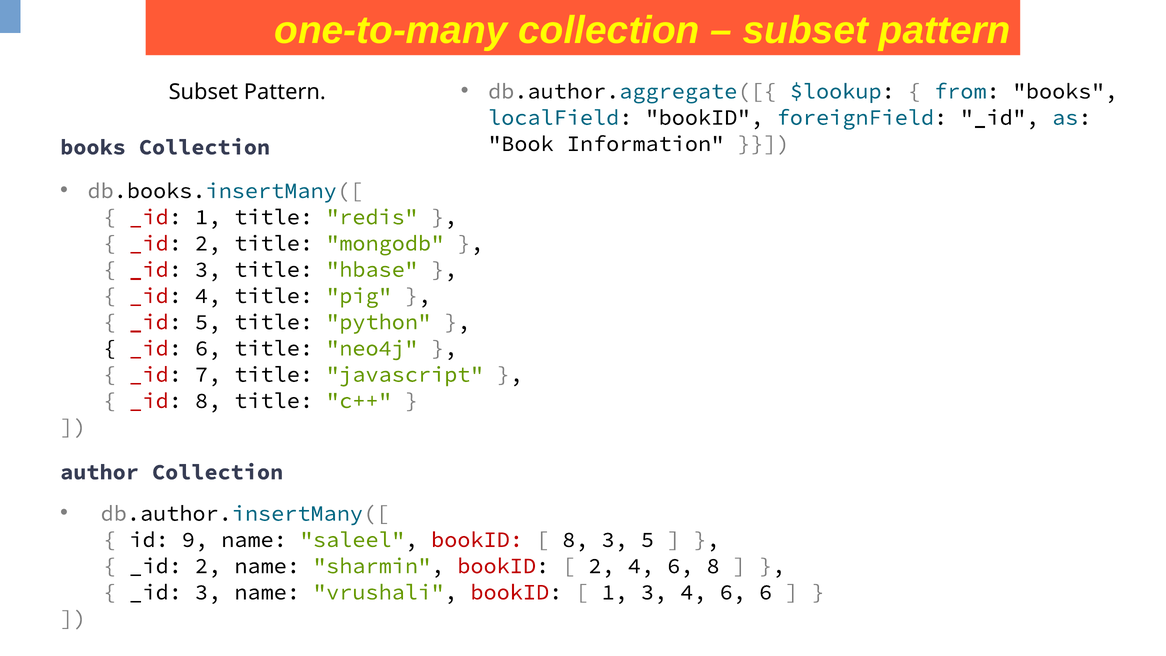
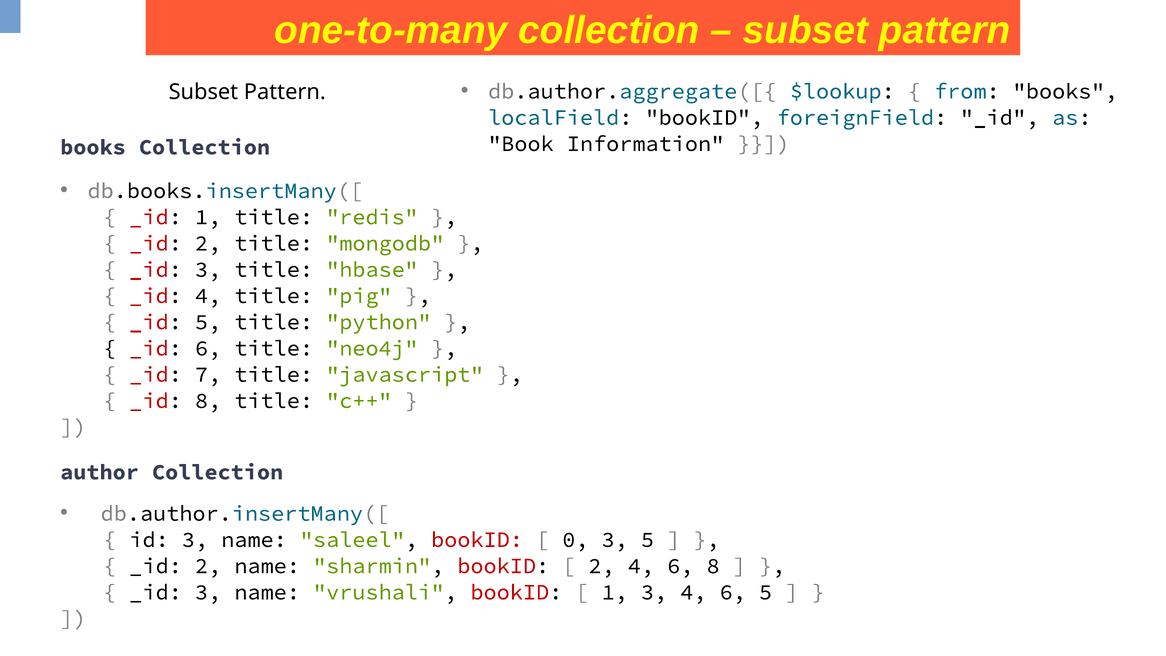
id 9: 9 -> 3 (195, 540)
8: 8 -> 0 (575, 540)
6 6: 6 -> 5 (766, 592)
